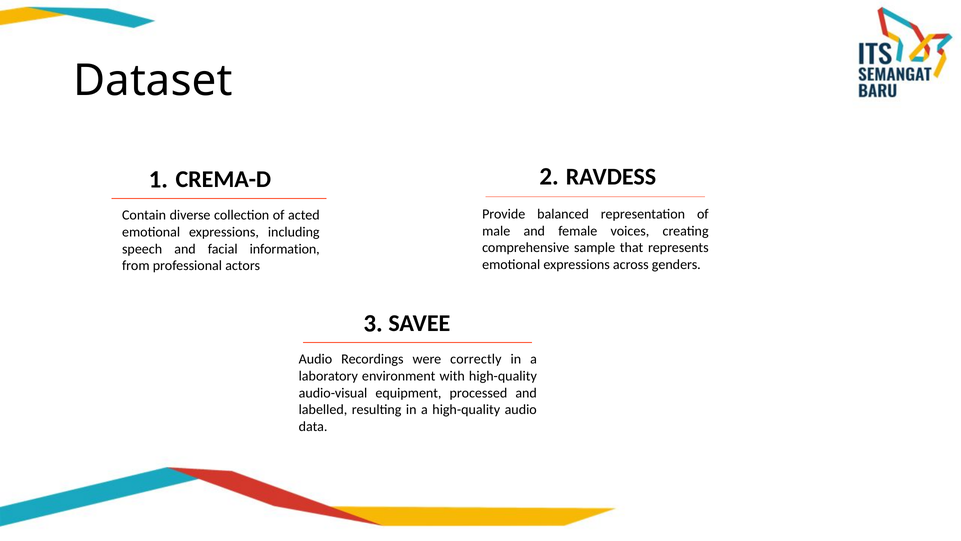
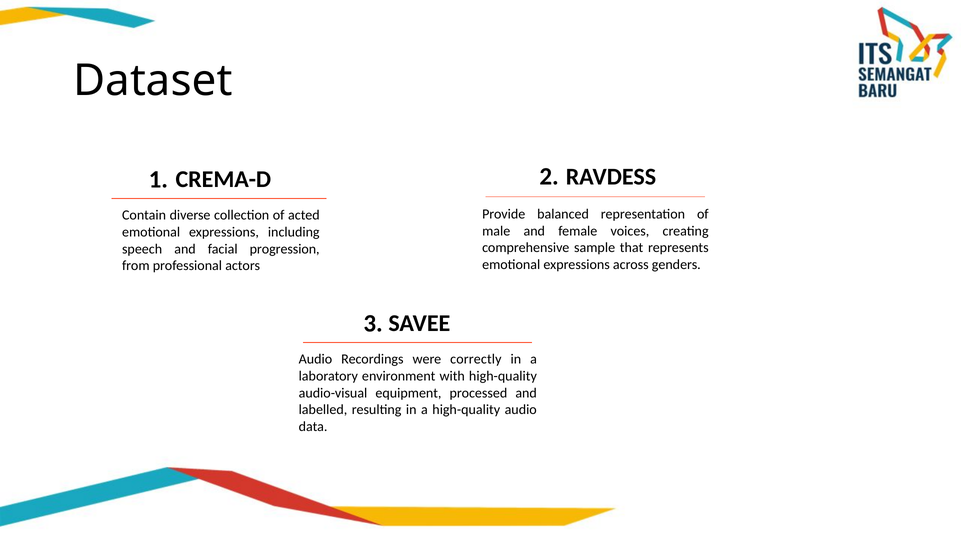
information: information -> progression (285, 249)
